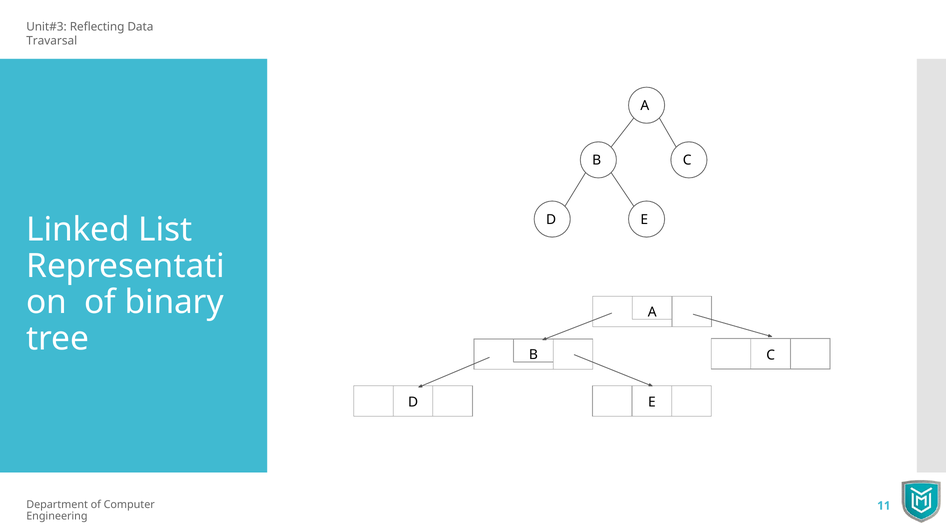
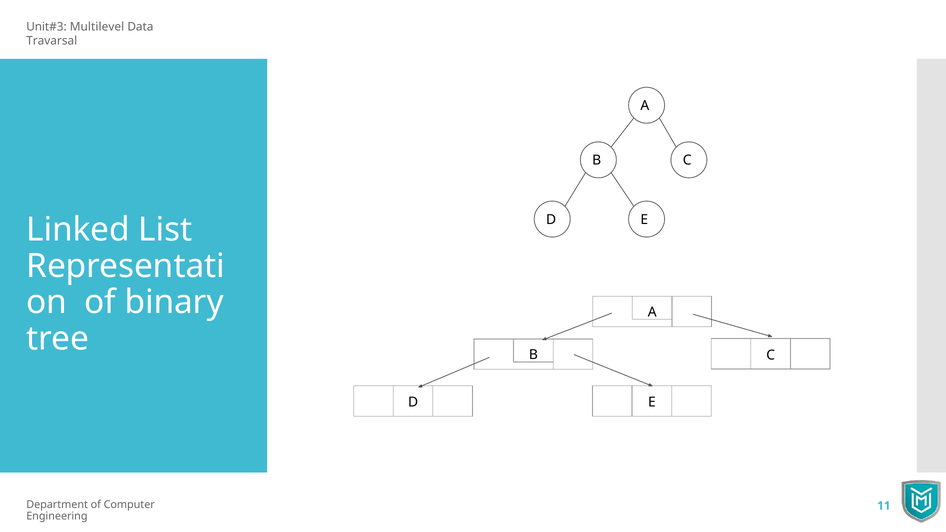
Reﬂecting: Reﬂecting -> Multilevel (97, 27)
